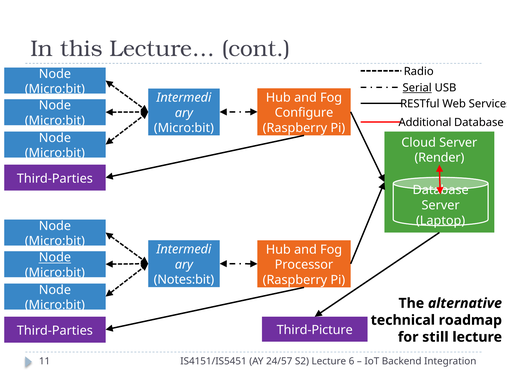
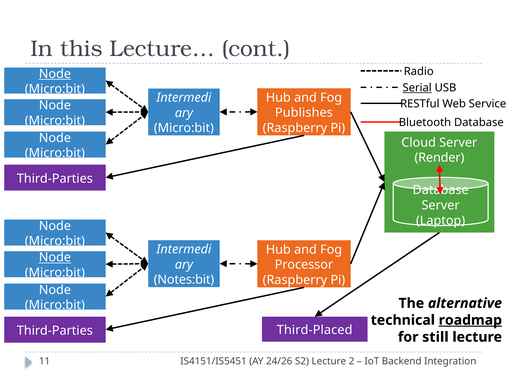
Node underline: none -> present (55, 74)
Configure: Configure -> Publishes (304, 113)
Additional: Additional -> Bluetooth (425, 123)
roadmap underline: none -> present (470, 320)
Third-Picture: Third-Picture -> Third-Placed (315, 330)
24/57: 24/57 -> 24/26 (279, 362)
6: 6 -> 2 (352, 362)
